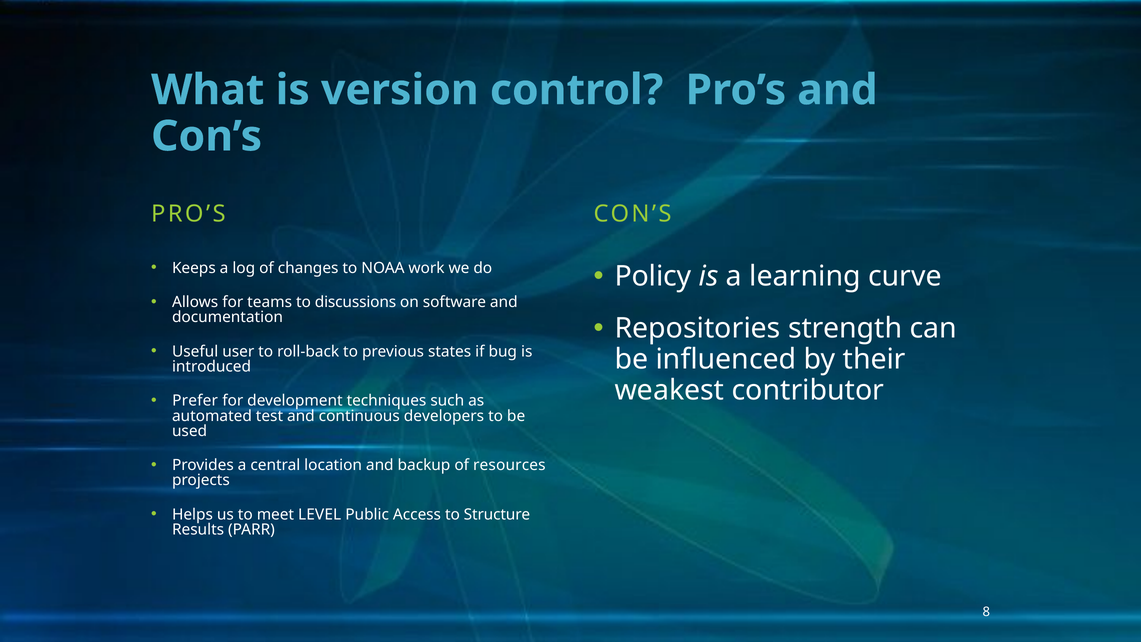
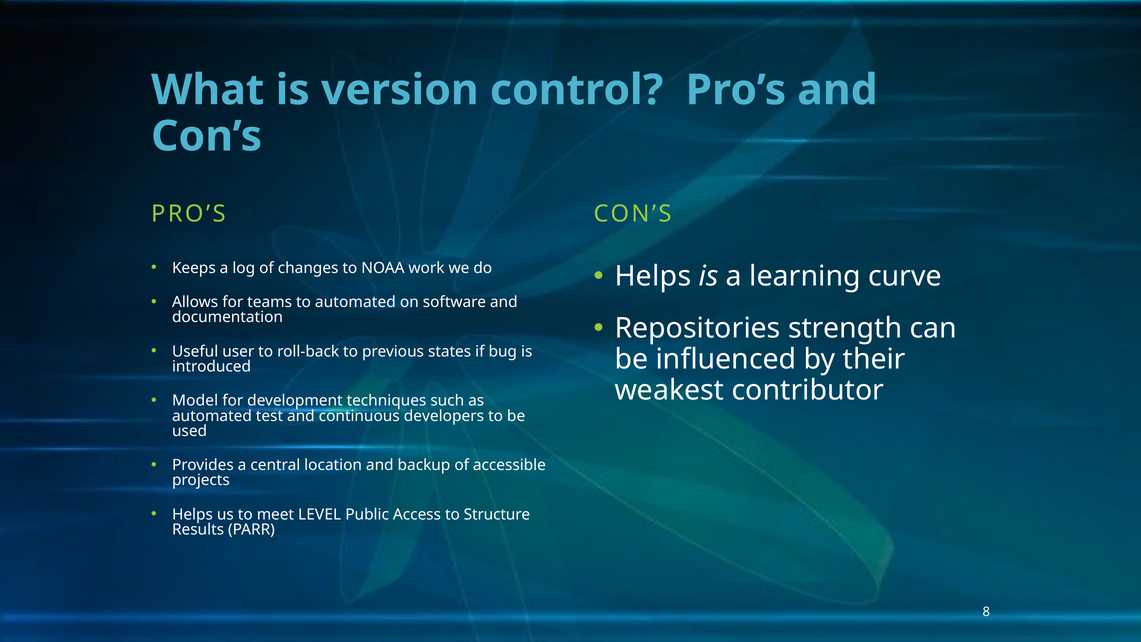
Policy: Policy -> Helps (653, 276)
to discussions: discussions -> automated (355, 302)
Prefer: Prefer -> Model (195, 401)
resources: resources -> accessible (509, 465)
